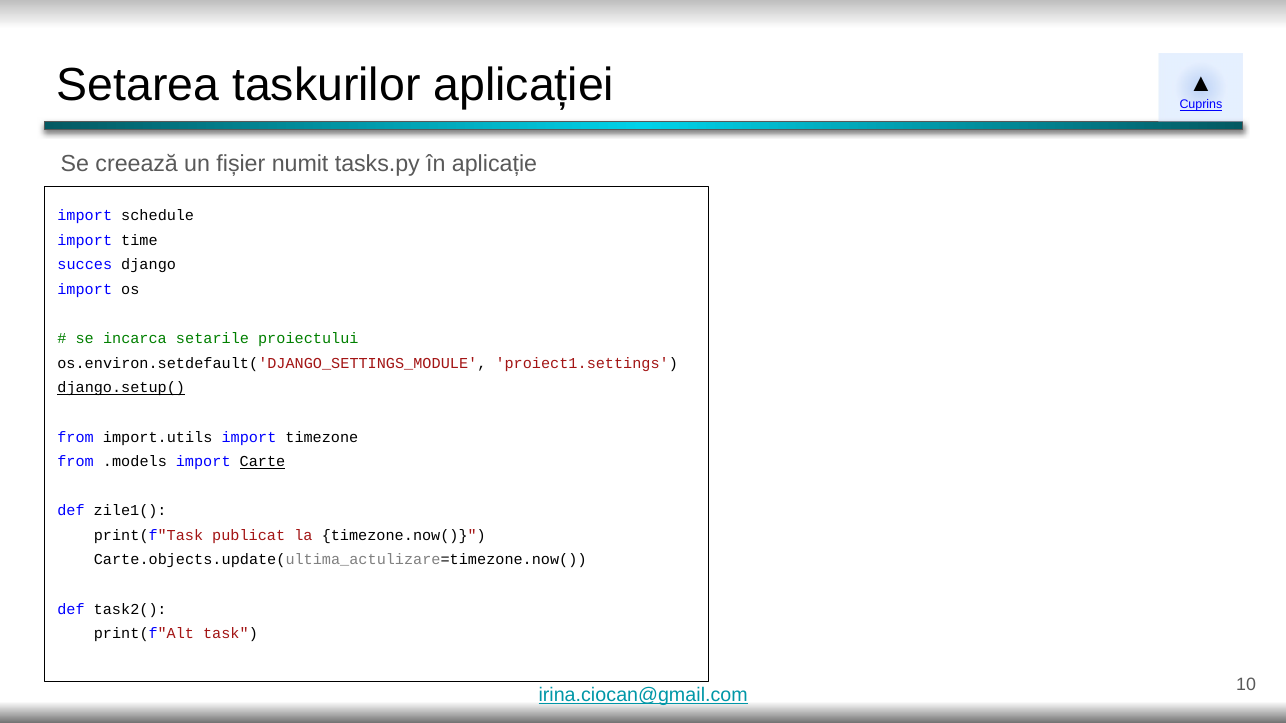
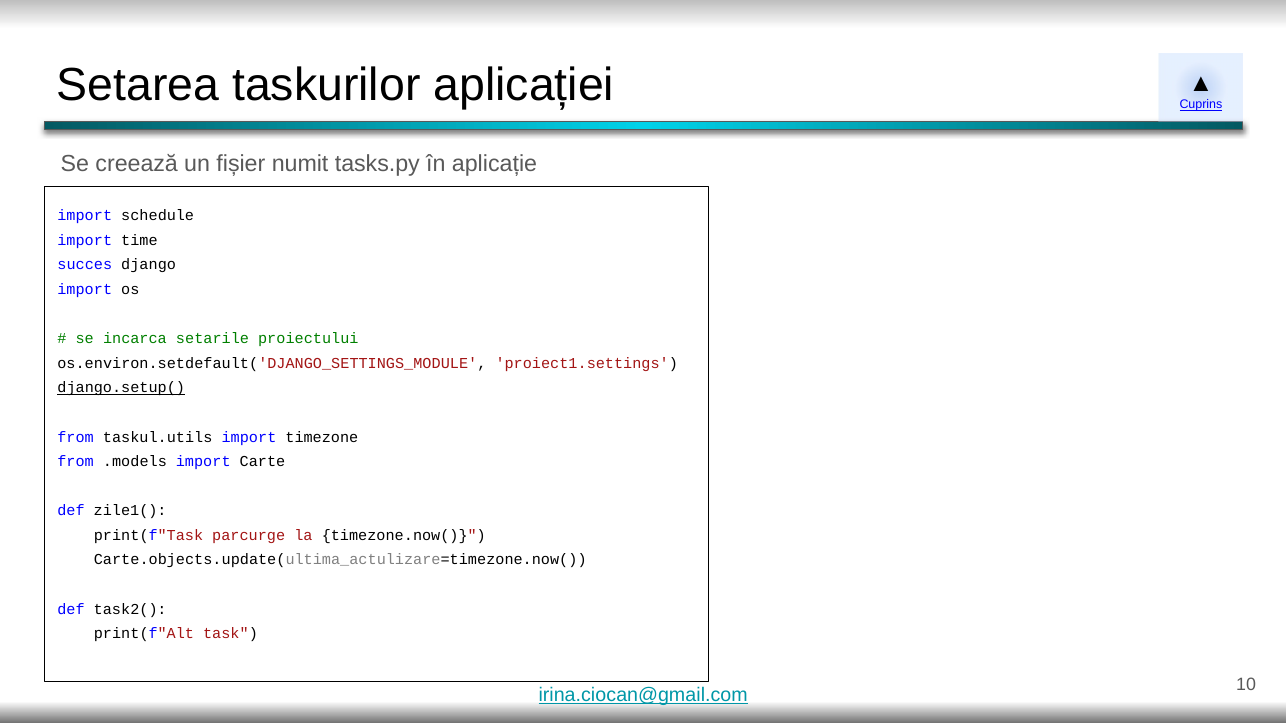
import.utils: import.utils -> taskul.utils (158, 437)
Carte underline: present -> none (262, 462)
publicat: publicat -> parcurge (249, 536)
